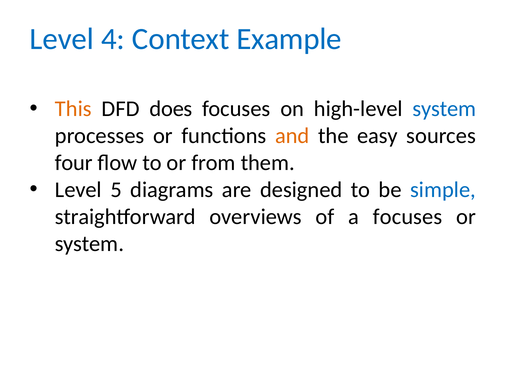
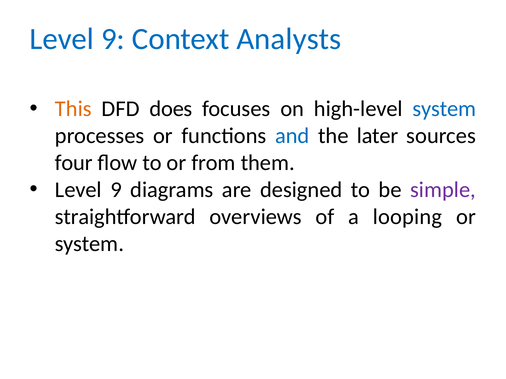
4: 4 -> 9 (113, 39)
Example: Example -> Analysts (289, 39)
and colour: orange -> blue (292, 136)
easy: easy -> later (378, 136)
5: 5 -> 9 (116, 190)
simple colour: blue -> purple (443, 190)
a focuses: focuses -> looping (407, 217)
